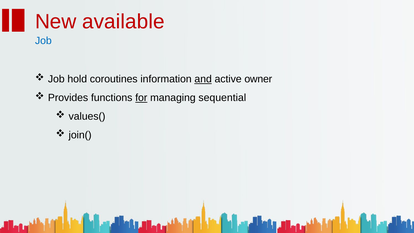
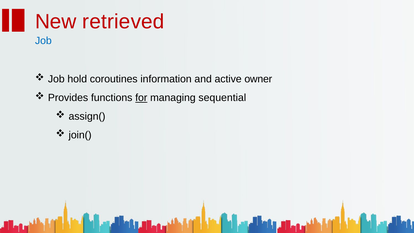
available: available -> retrieved (123, 22)
and underline: present -> none (203, 79)
values(: values( -> assign( (87, 116)
